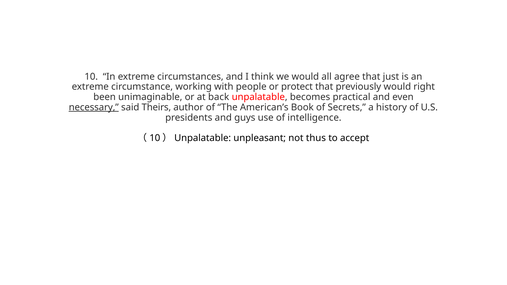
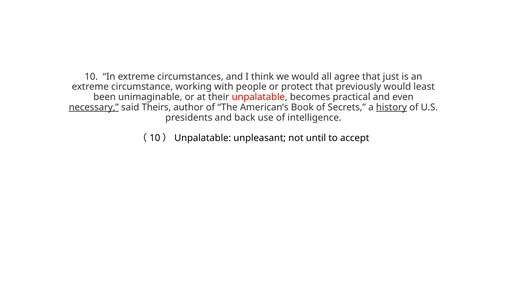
right: right -> least (424, 87)
back: back -> their (219, 97)
history underline: none -> present (391, 107)
guys: guys -> back (245, 118)
thus: thus -> until (316, 138)
